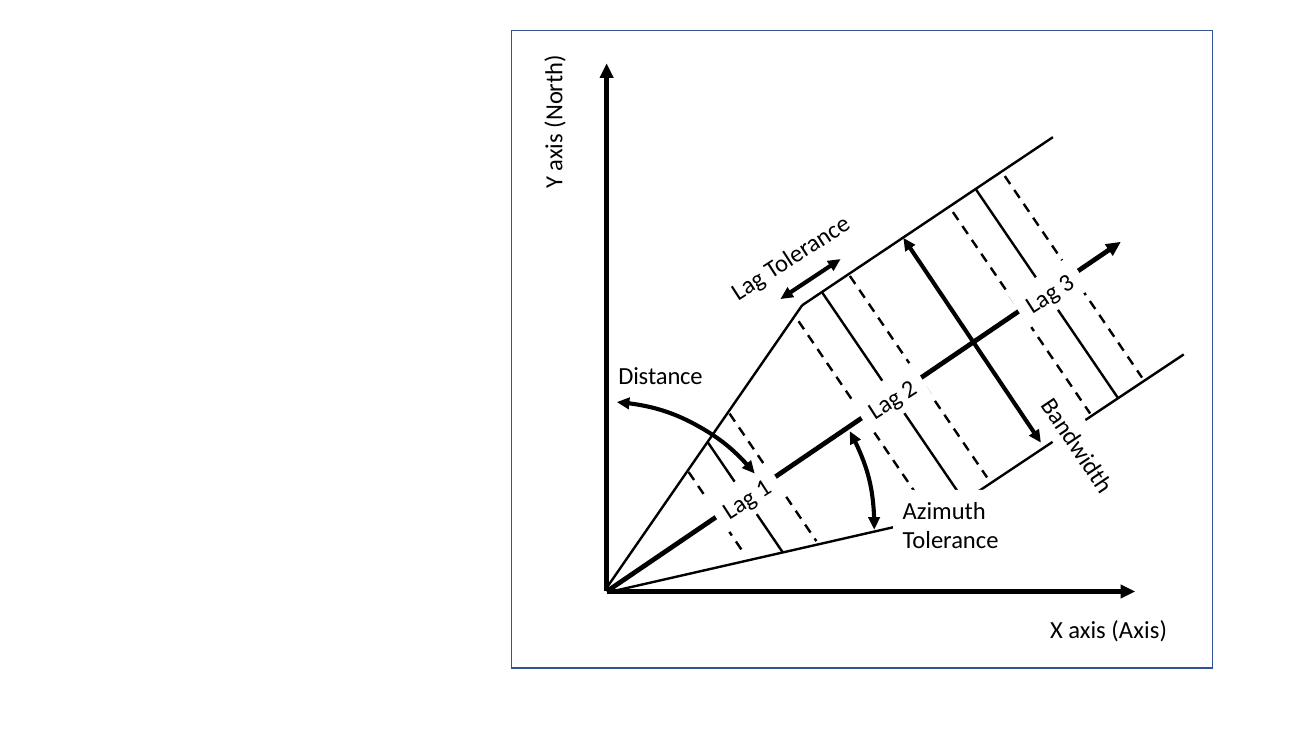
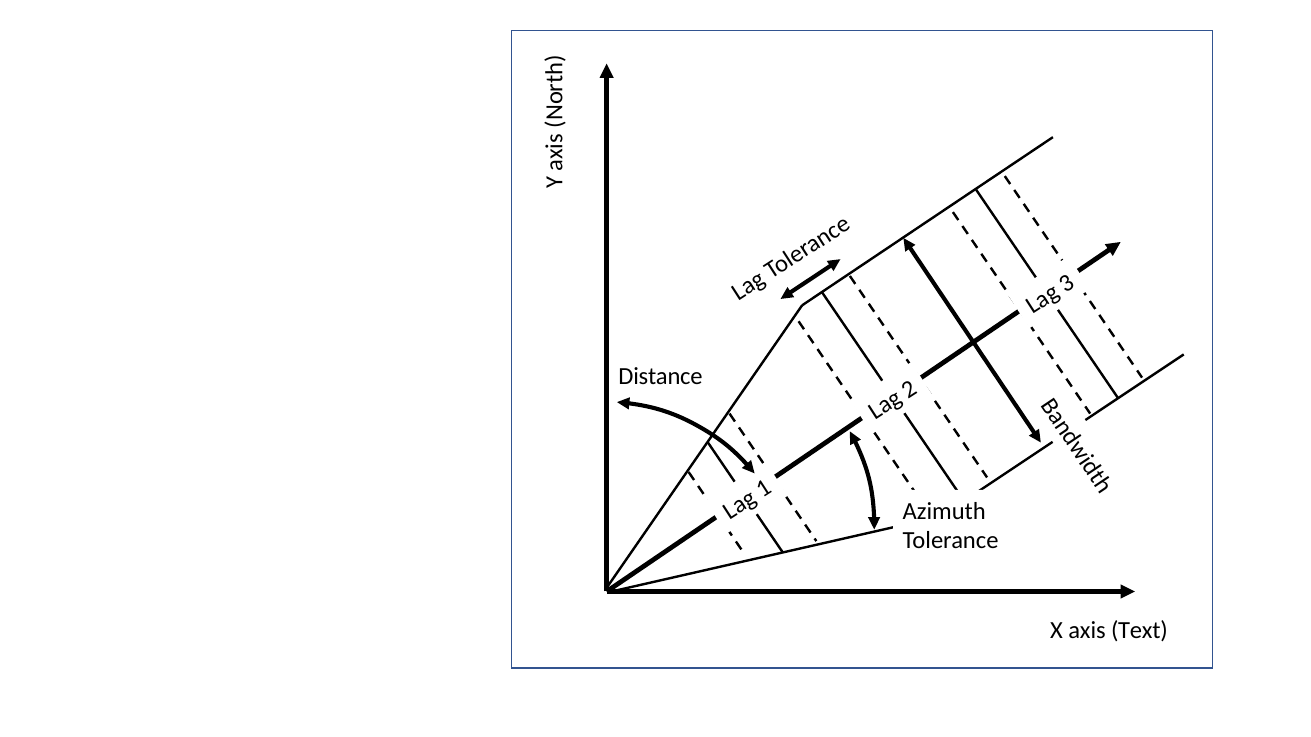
axis Axis: Axis -> Text (1139, 631)
